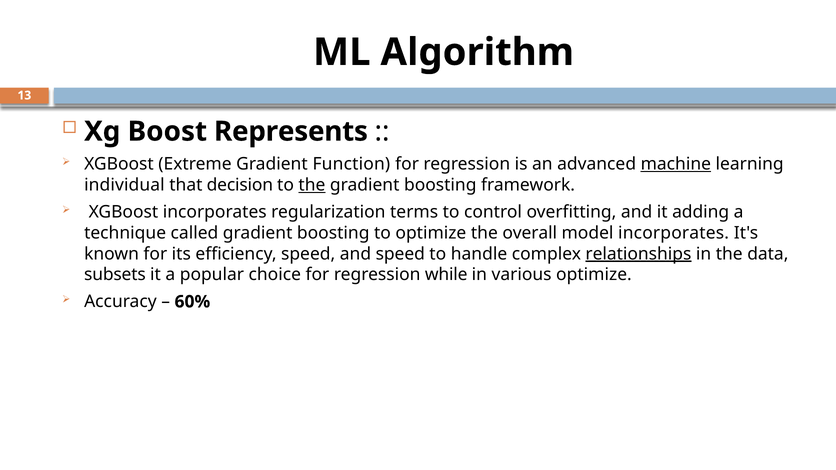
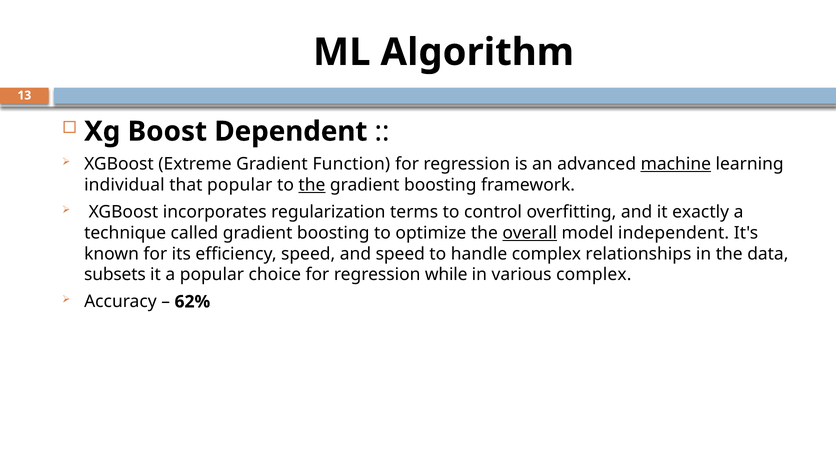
Represents: Represents -> Dependent (291, 132)
that decision: decision -> popular (240, 185)
adding: adding -> exactly (701, 212)
overall underline: none -> present (530, 233)
model incorporates: incorporates -> independent (674, 233)
relationships underline: present -> none (638, 254)
various optimize: optimize -> complex (594, 275)
60%: 60% -> 62% (192, 302)
